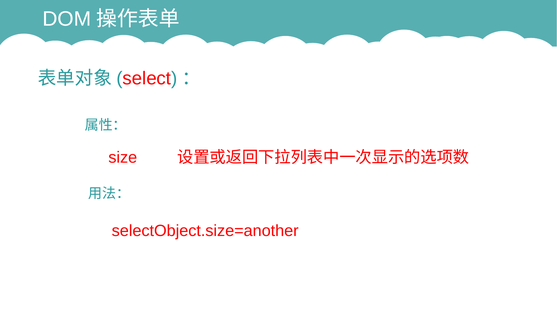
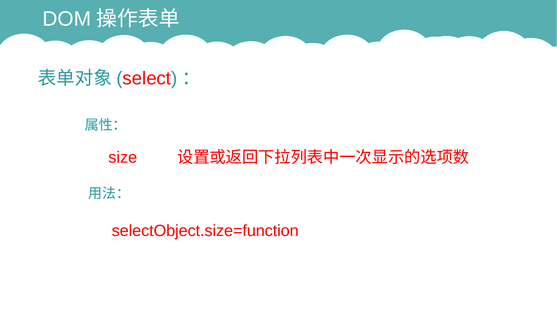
selectObject.size=another: selectObject.size=another -> selectObject.size=function (205, 231)
